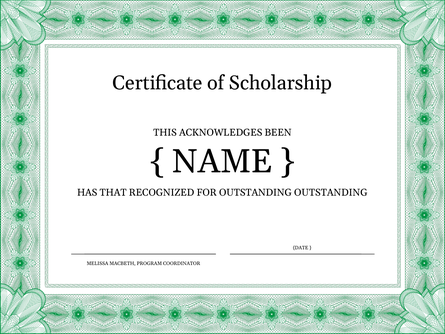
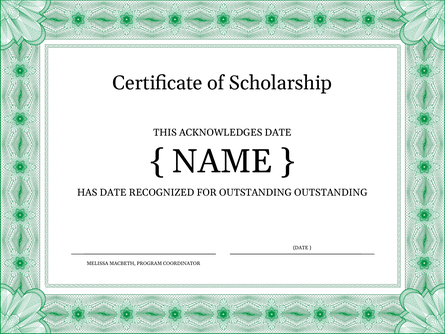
ACKNOWLEDGES BEEN: BEEN -> DATE (278, 132)
HAS THAT: THAT -> DATE (113, 192)
